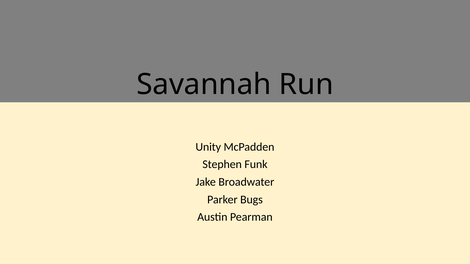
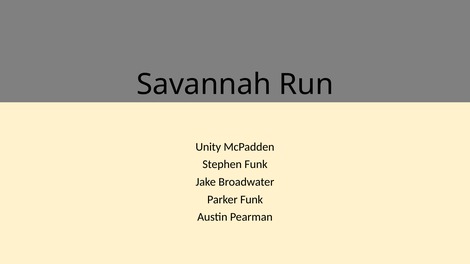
Parker Bugs: Bugs -> Funk (252, 200)
